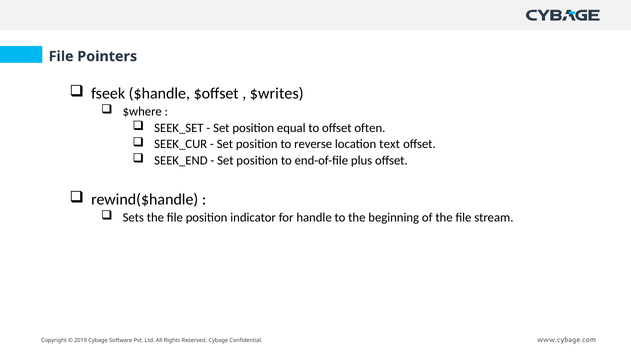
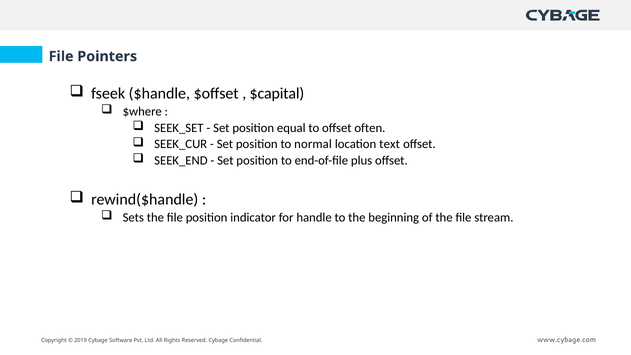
$writes: $writes -> $capital (277, 94)
reverse: reverse -> normal (313, 144)
